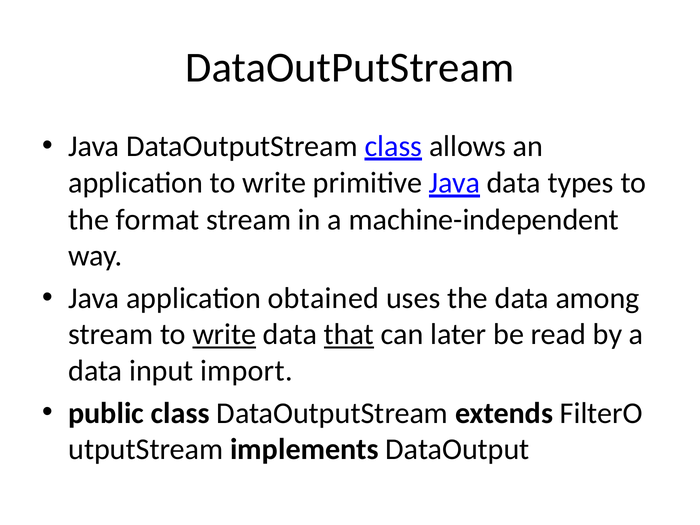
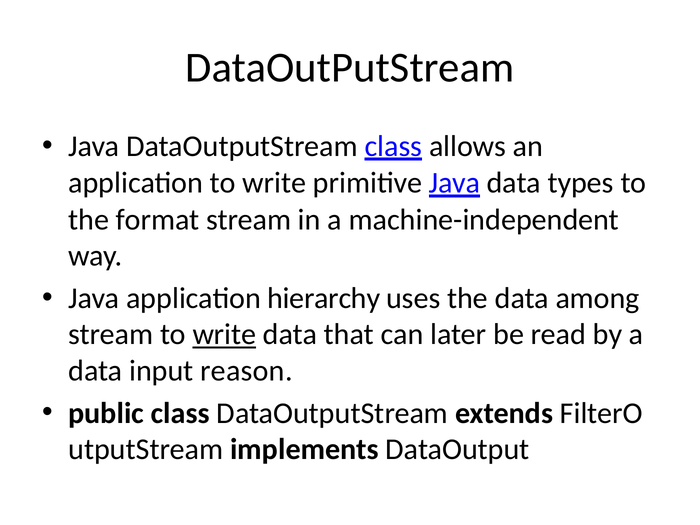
obtained: obtained -> hierarchy (324, 298)
that underline: present -> none (349, 335)
import: import -> reason (246, 371)
